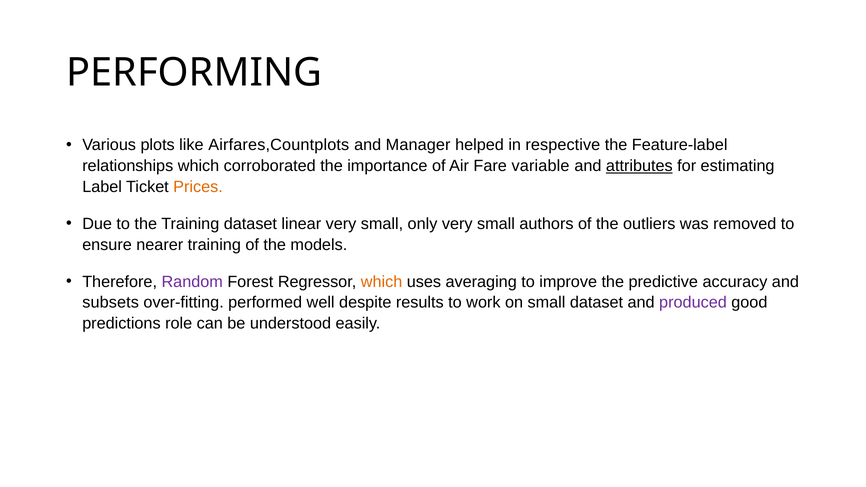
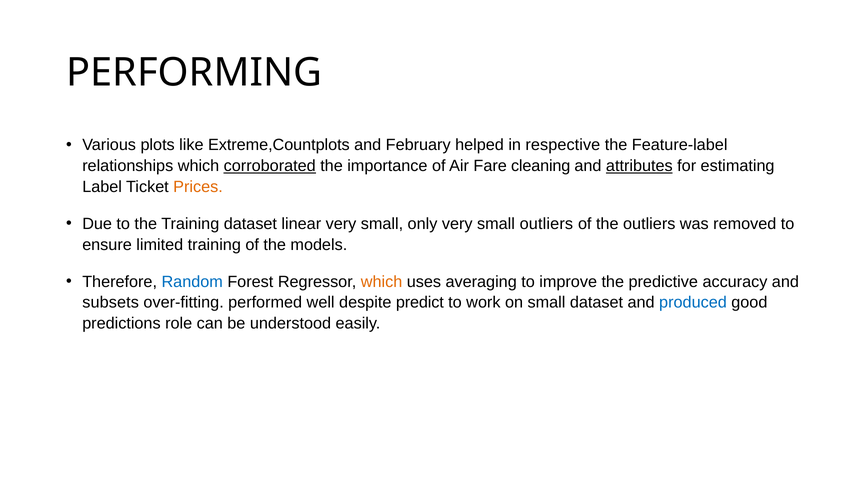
Airfares,Countplots: Airfares,Countplots -> Extreme,Countplots (279, 145)
Manager: Manager -> February (418, 145)
corroborated underline: none -> present (270, 166)
variable: variable -> cleaning (541, 166)
small authors: authors -> outliers (546, 224)
nearer: nearer -> limited (160, 245)
Random colour: purple -> blue (192, 282)
results: results -> predict (420, 303)
produced colour: purple -> blue (693, 303)
